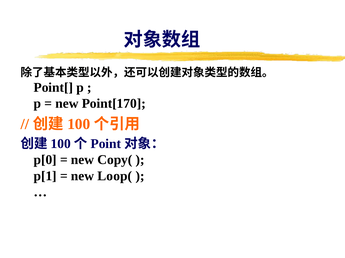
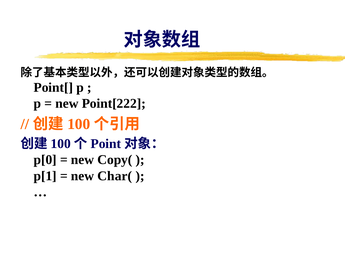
Point[170: Point[170 -> Point[222 (114, 104)
Loop(: Loop( -> Char( (115, 176)
